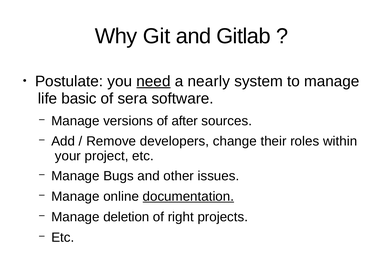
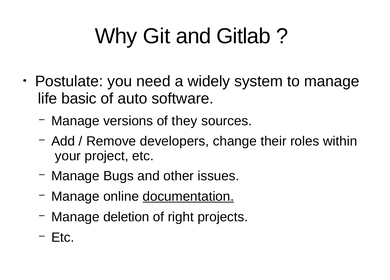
need underline: present -> none (153, 81)
nearly: nearly -> widely (209, 81)
sera: sera -> auto (132, 98)
after: after -> they (185, 121)
